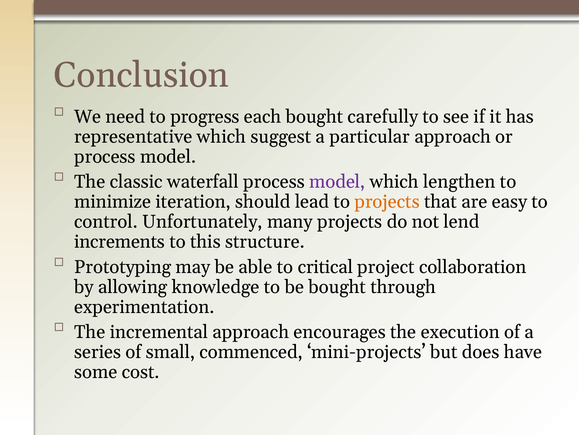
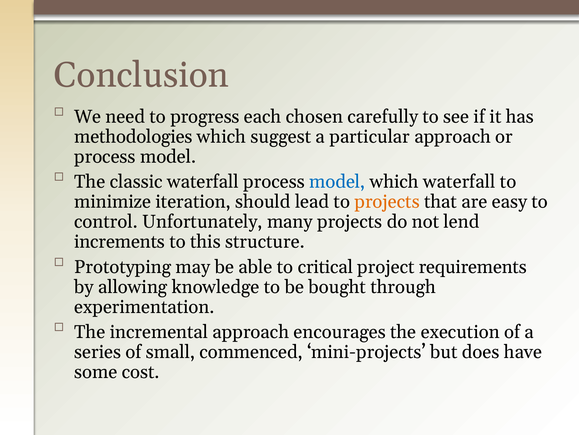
each bought: bought -> chosen (314, 117)
representative: representative -> methodologies (133, 137)
model colour: purple -> blue (337, 182)
which lengthen: lengthen -> waterfall (459, 182)
collaboration: collaboration -> requirements (473, 266)
